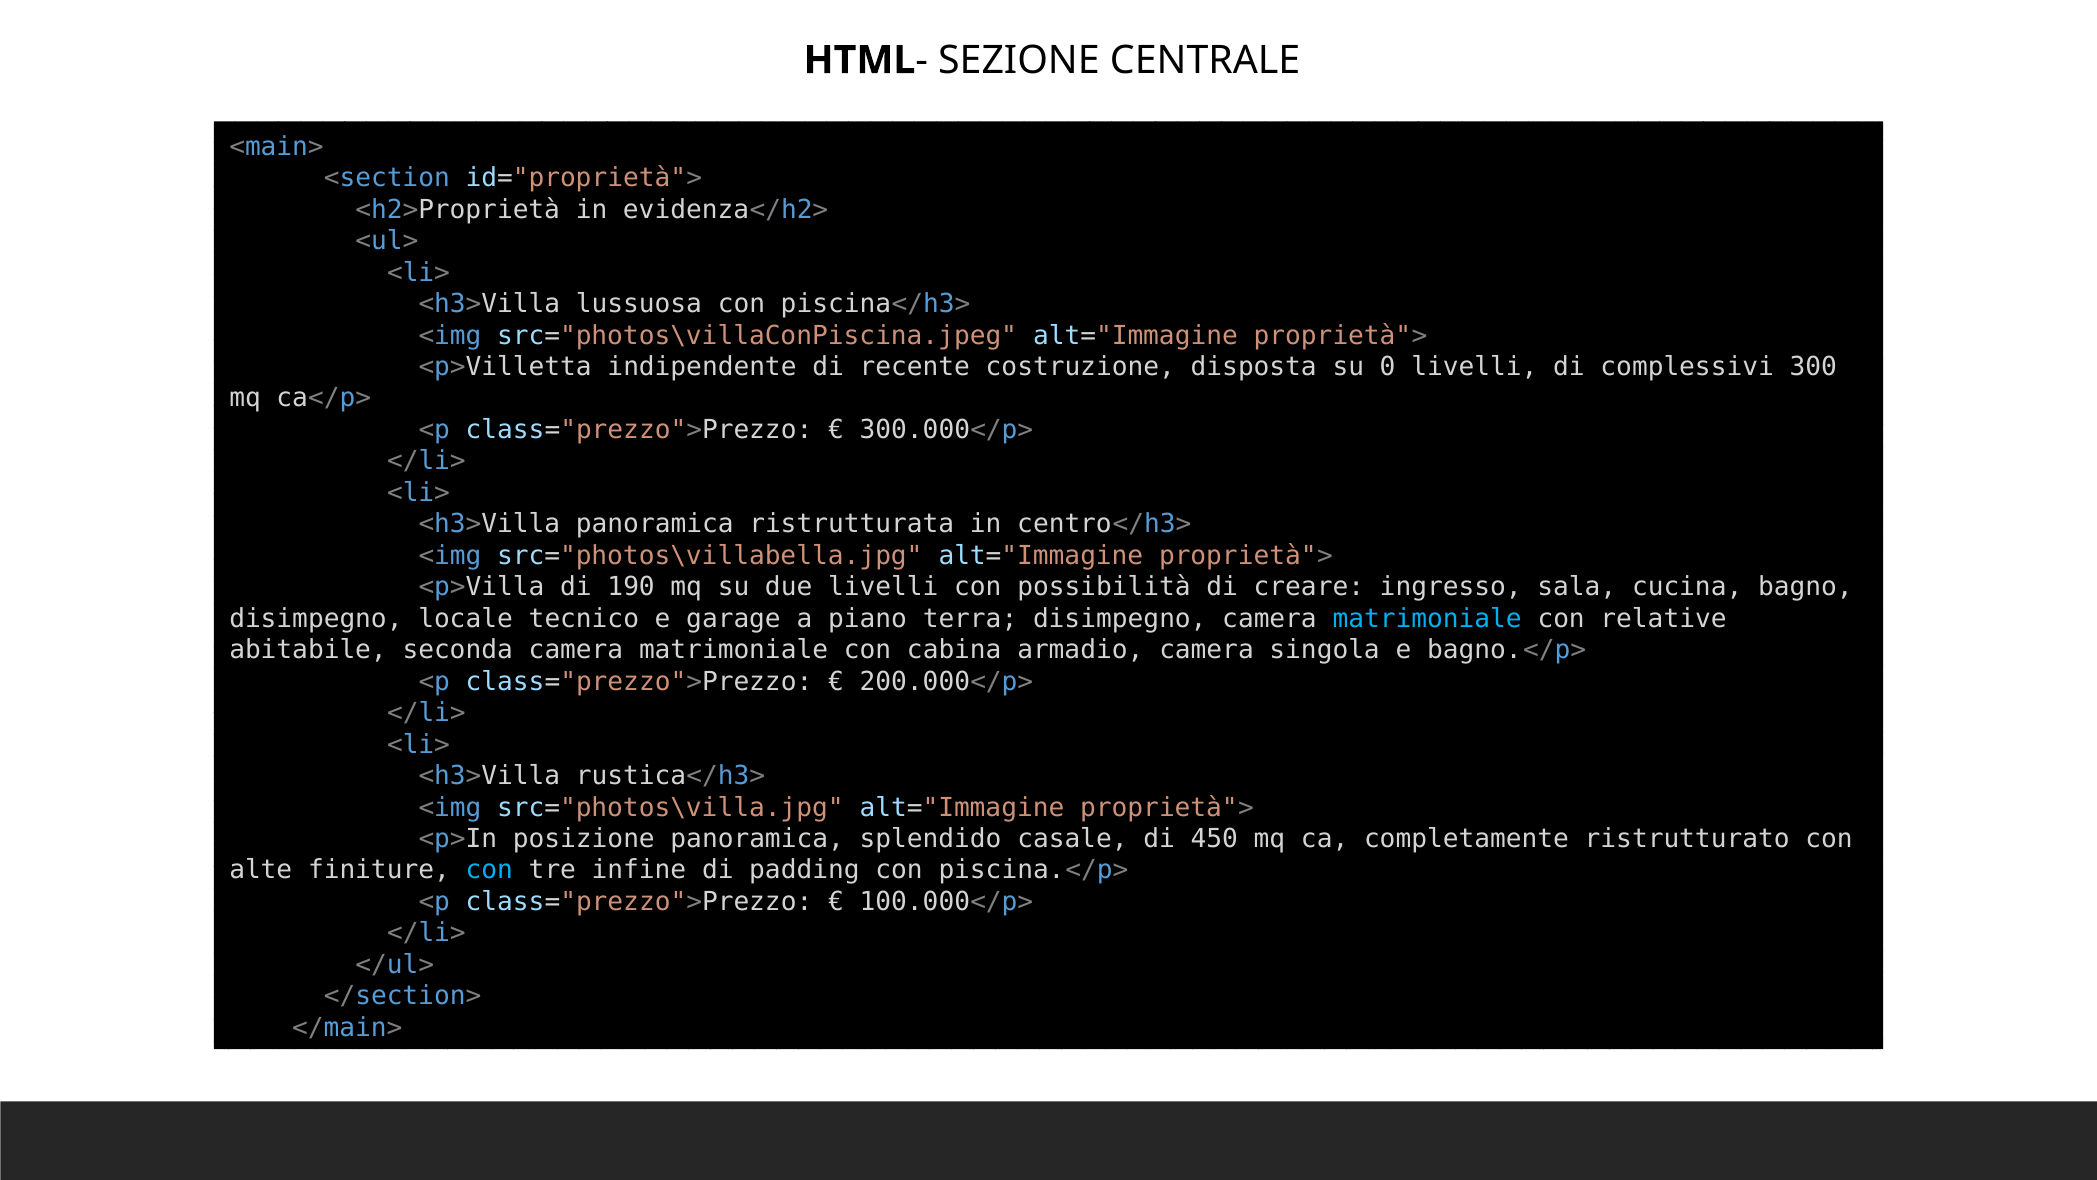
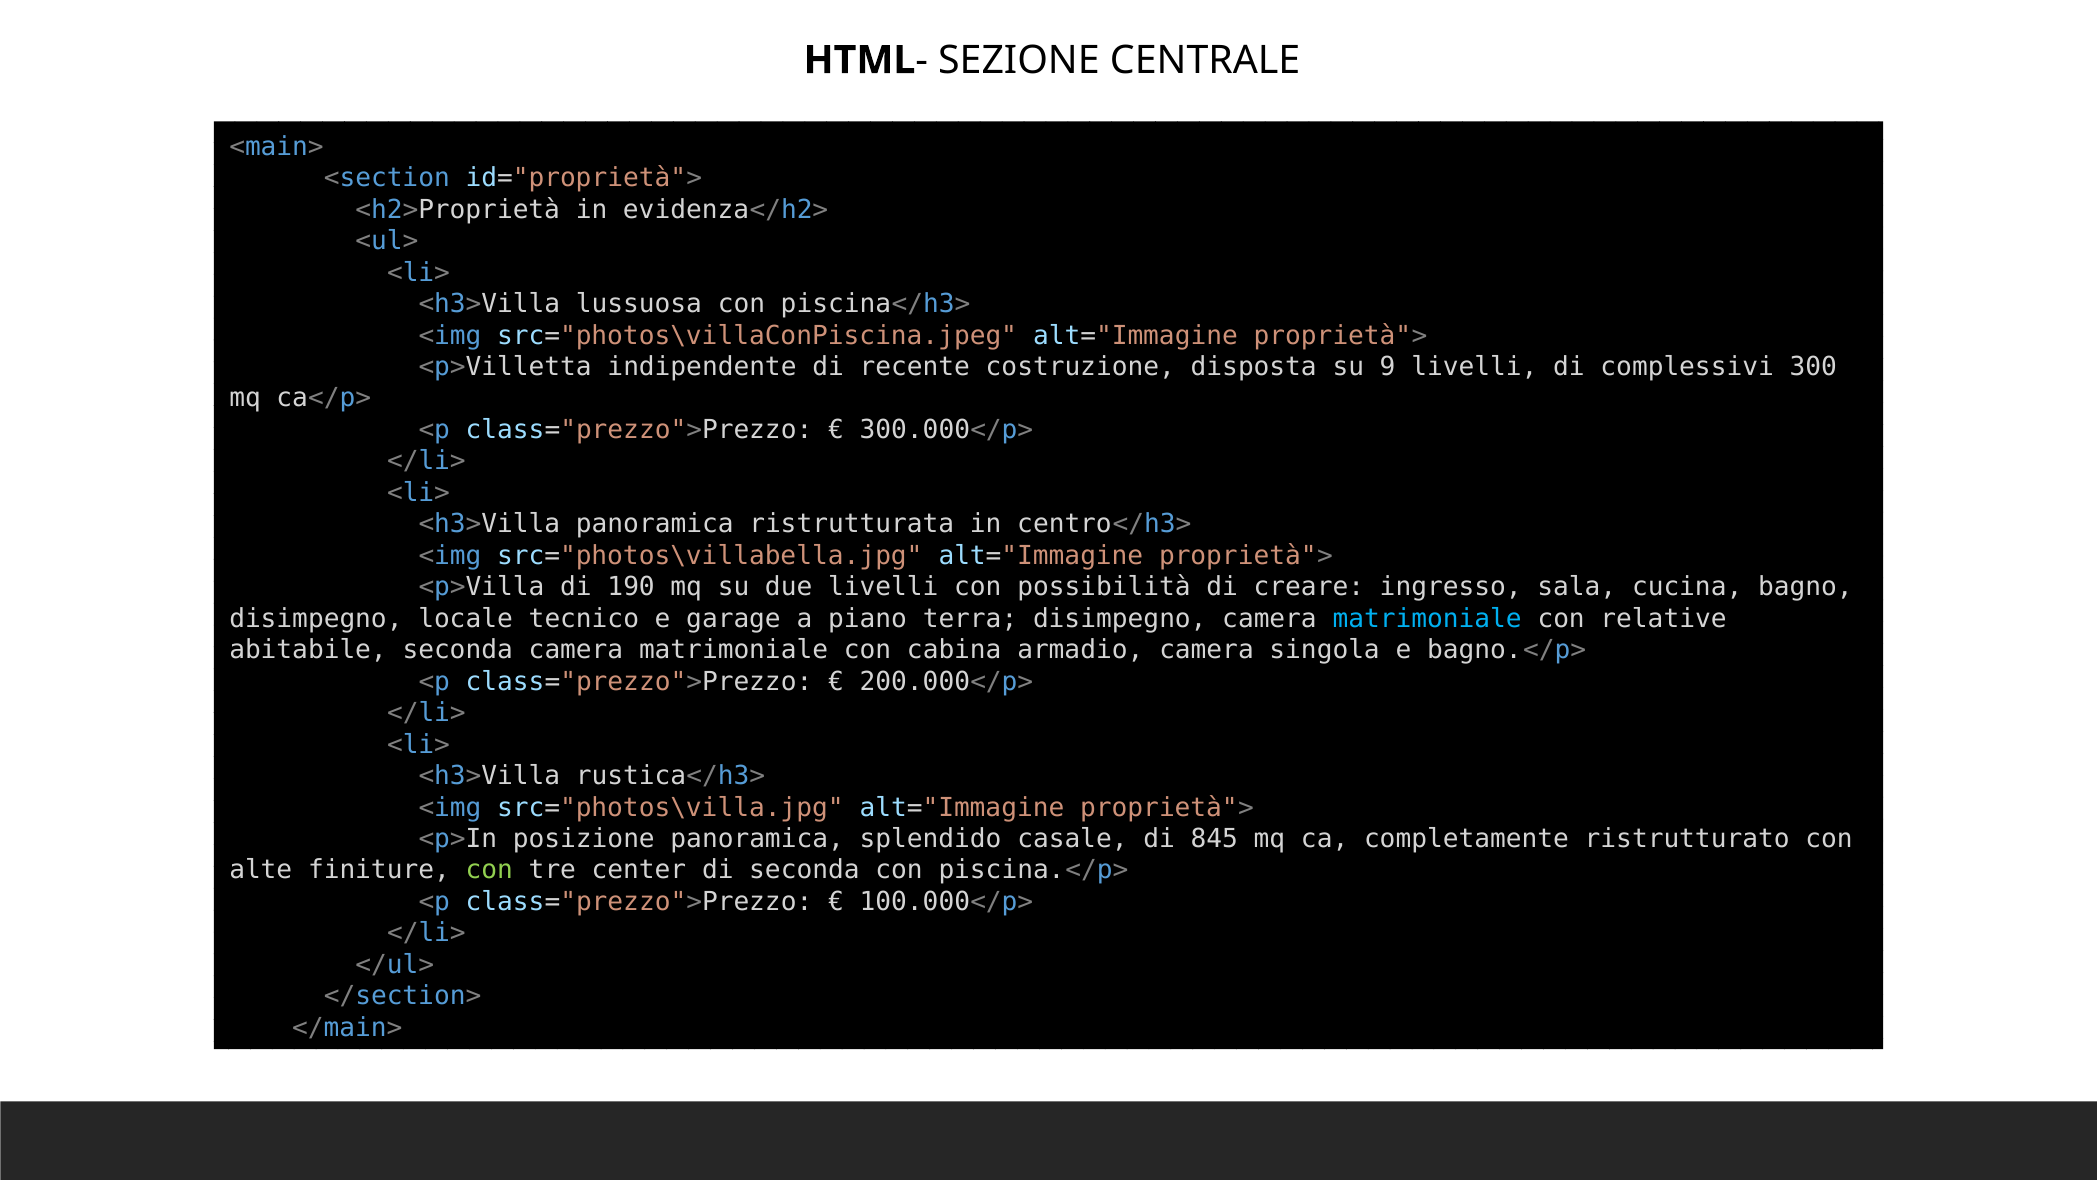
0: 0 -> 9 (1388, 367)
450: 450 -> 845 (1214, 839)
con colour: light blue -> light green (489, 870)
infine: infine -> center (639, 870)
di padding: padding -> seconda (804, 870)
